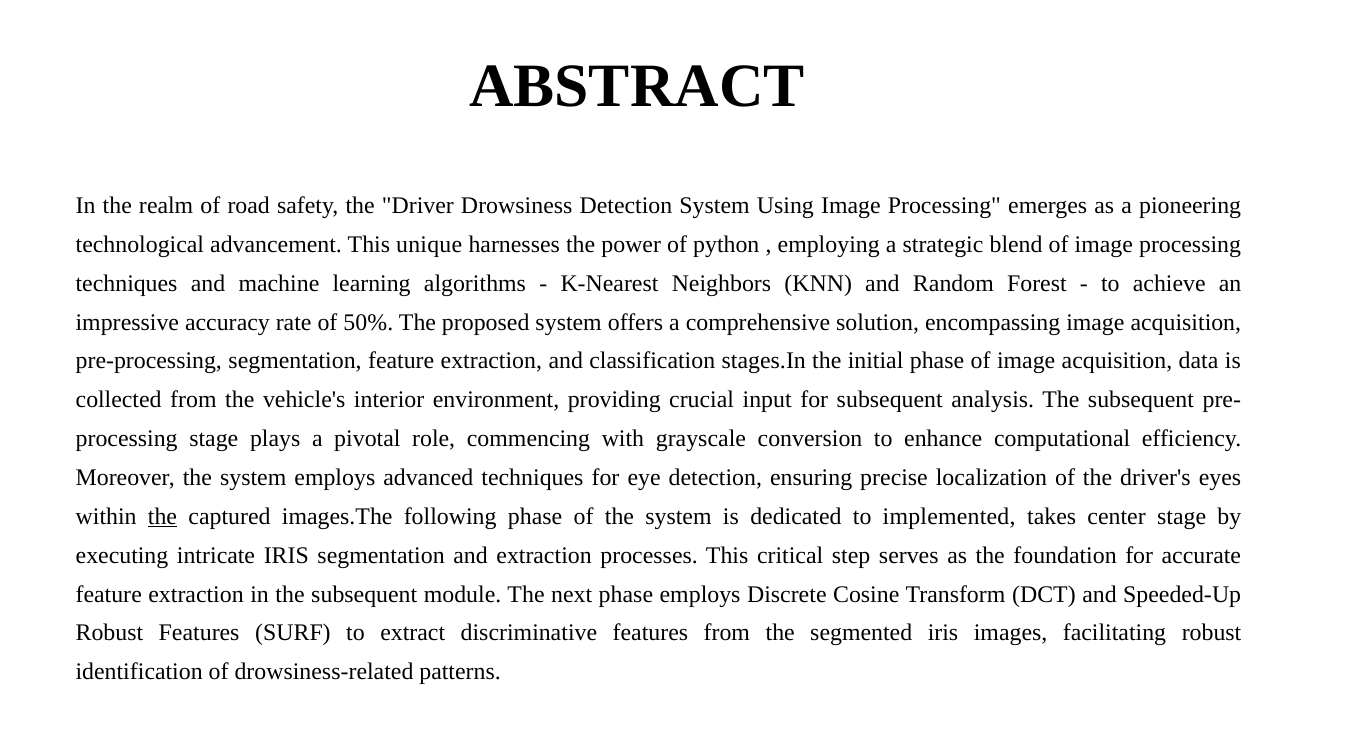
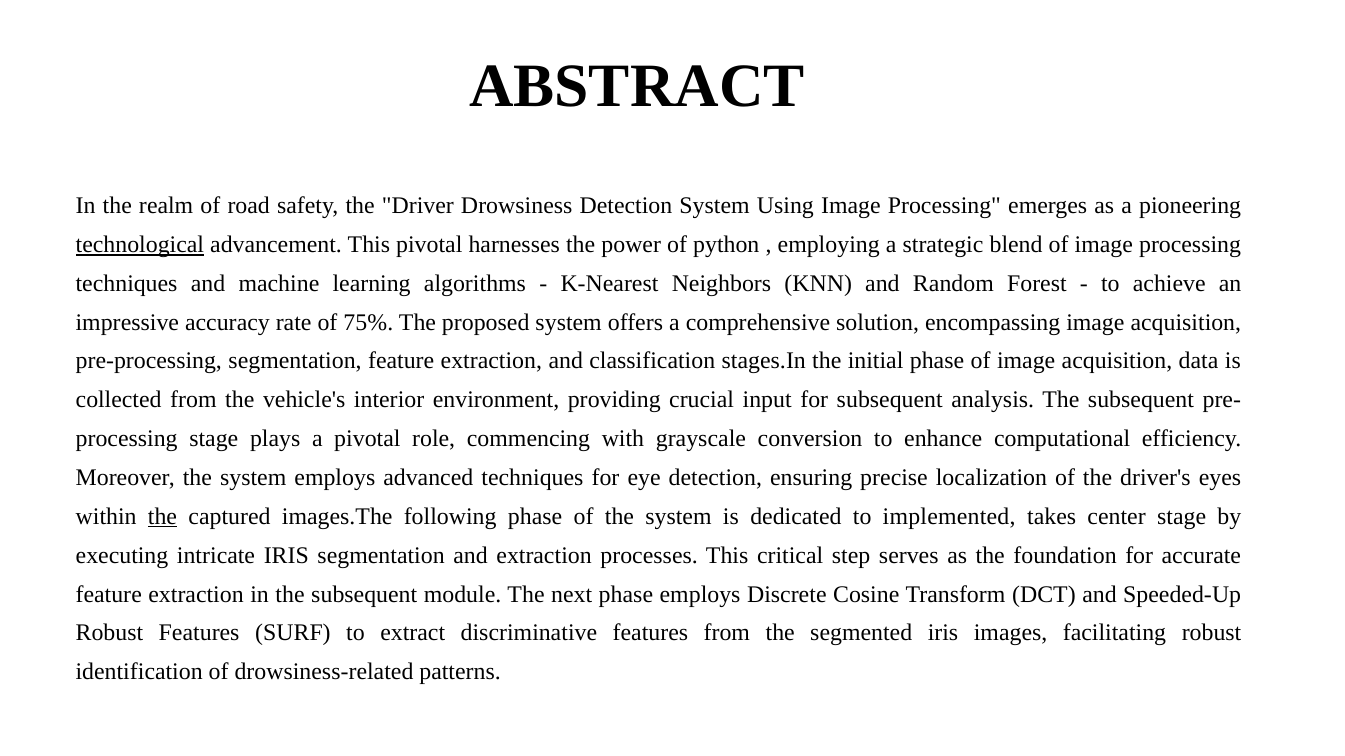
technological underline: none -> present (140, 245)
This unique: unique -> pivotal (429, 245)
50%: 50% -> 75% (368, 323)
